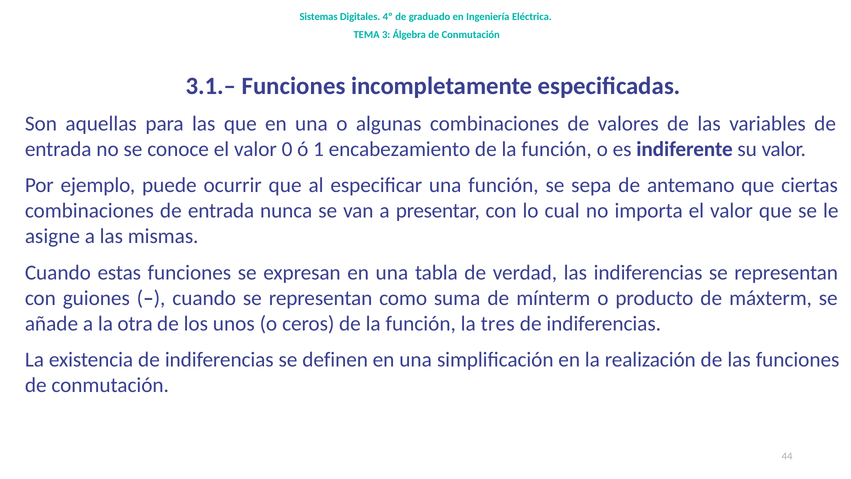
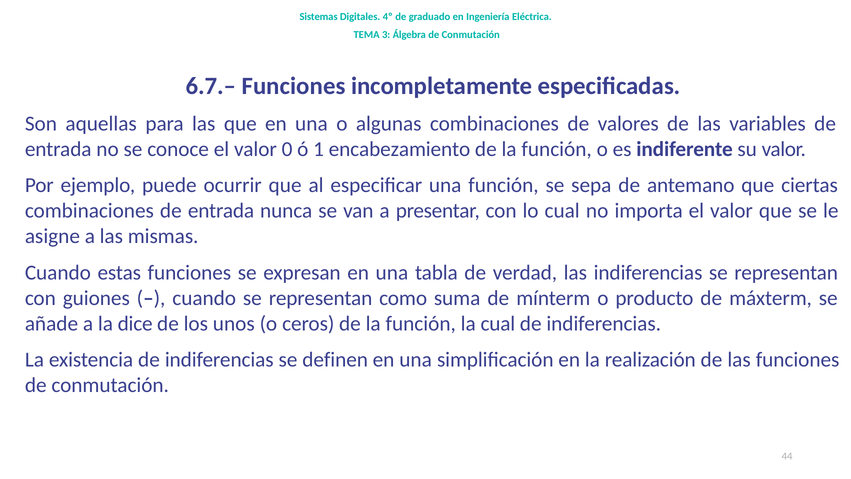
3.1.–: 3.1.– -> 6.7.– (211, 86)
otra: otra -> dice (135, 323)
la tres: tres -> cual (498, 323)
